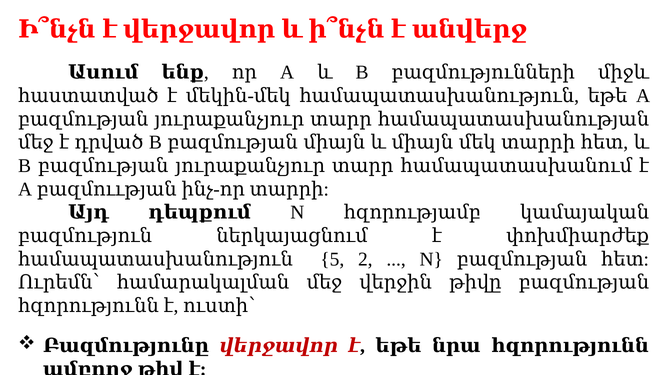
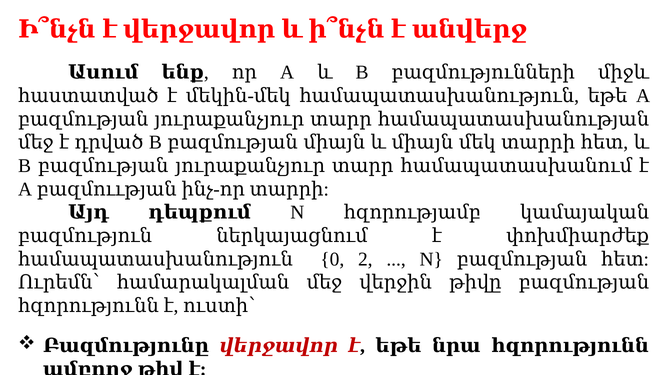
5: 5 -> 0 (332, 259)
